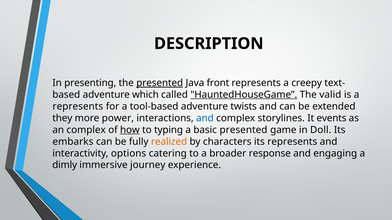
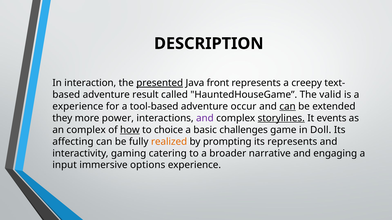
presenting: presenting -> interaction (90, 83)
which: which -> result (145, 95)
HauntedHouseGame underline: present -> none (244, 95)
represents: represents -> experience (78, 107)
twists: twists -> occur (244, 107)
can underline: none -> present (288, 107)
and colour: blue -> purple (205, 118)
storylines underline: none -> present (281, 118)
typing: typing -> choice (169, 130)
basic presented: presented -> challenges (244, 130)
embarks: embarks -> affecting (73, 142)
characters: characters -> prompting (227, 142)
options: options -> gaming (129, 154)
response: response -> narrative (270, 154)
dimly: dimly -> input (65, 165)
journey: journey -> options (148, 165)
